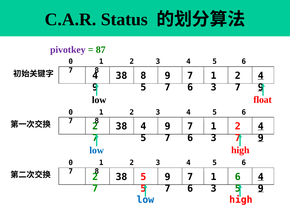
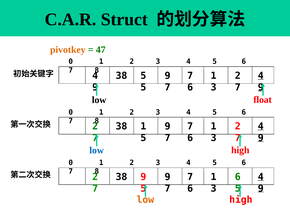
Status: Status -> Struct (124, 19)
pivotkey colour: purple -> orange (68, 50)
87: 87 -> 47 (101, 50)
38 8: 8 -> 5 (144, 76)
38 4: 4 -> 1 (144, 126)
38 5: 5 -> 9 (144, 176)
low colour: blue -> orange (145, 199)
